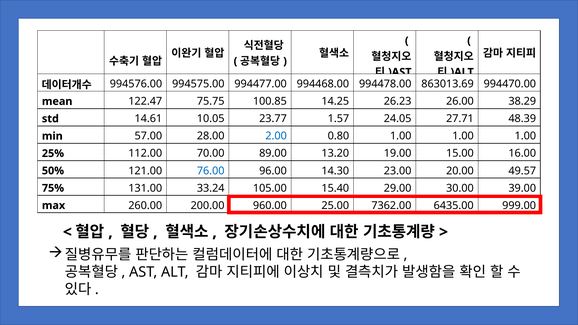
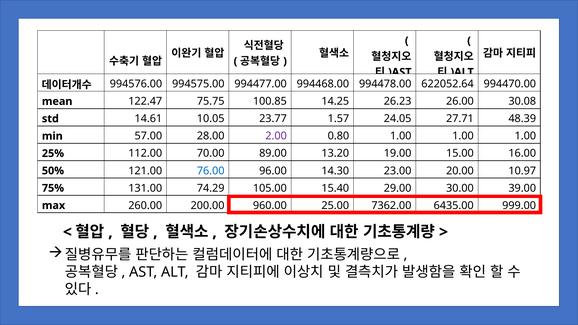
863013.69: 863013.69 -> 622052.64 (448, 84)
38.29: 38.29 -> 30.08 (522, 101)
2.00 colour: blue -> purple (276, 136)
49.57: 49.57 -> 10.97 (522, 171)
33.24: 33.24 -> 74.29 (211, 188)
